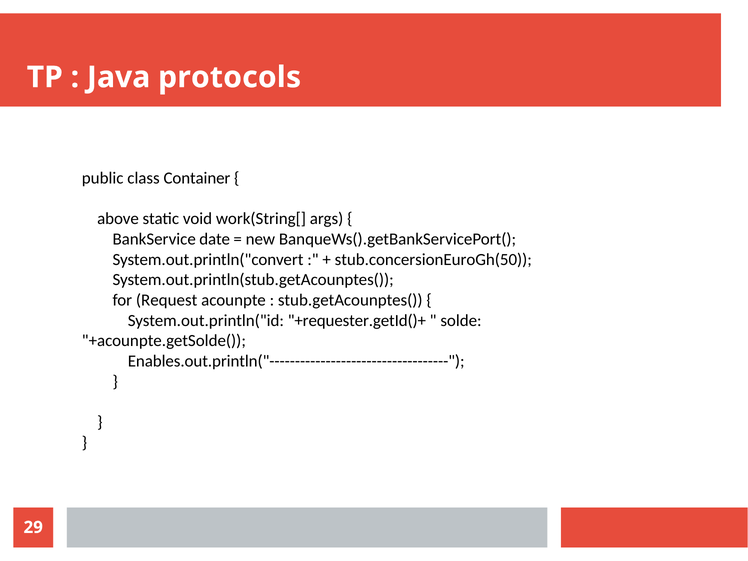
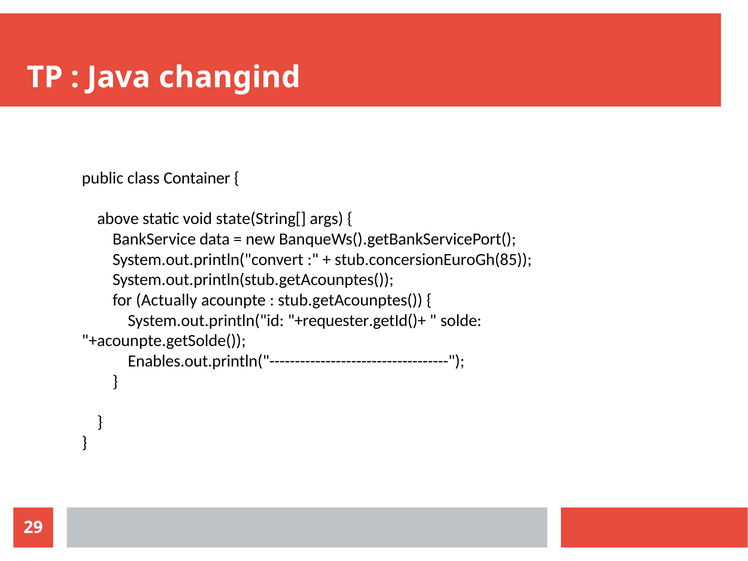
protocols: protocols -> changind (230, 77)
work(String[: work(String[ -> state(String[ (261, 219)
date: date -> data (215, 239)
stub.concersionEuroGh(50: stub.concersionEuroGh(50 -> stub.concersionEuroGh(85 (433, 259)
Request: Request -> Actually (167, 300)
